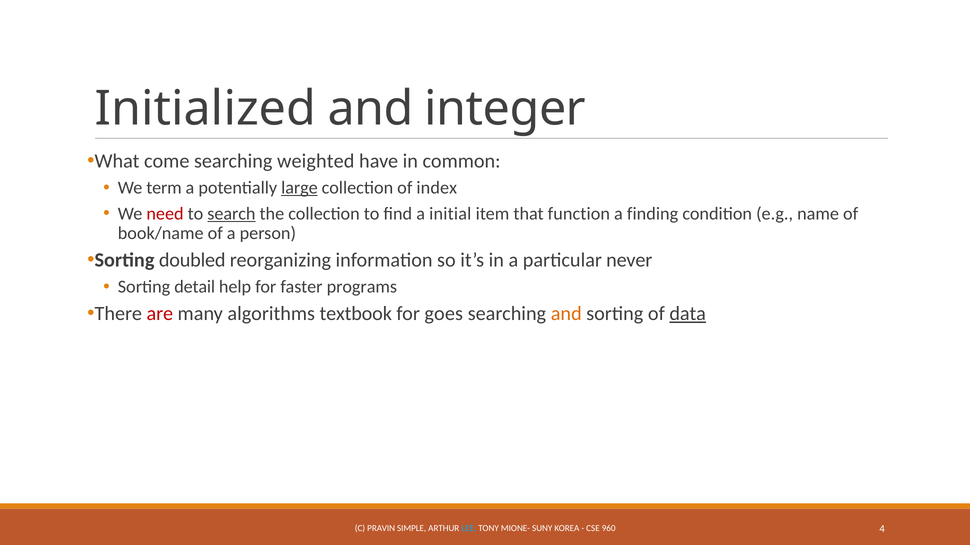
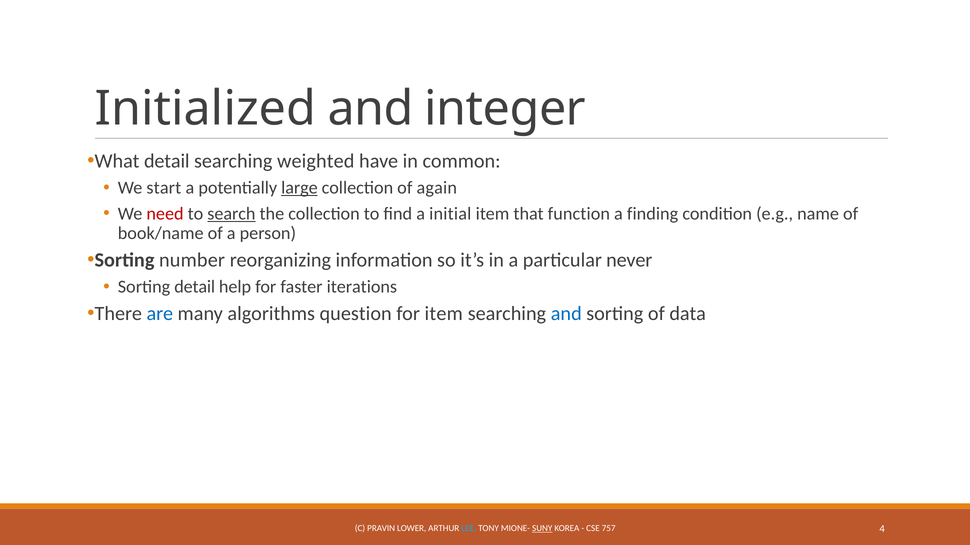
What come: come -> detail (167, 161)
term: term -> start (164, 188)
index: index -> again (437, 188)
doubled: doubled -> number (192, 260)
programs: programs -> iterations (362, 287)
are colour: red -> blue (160, 314)
textbook: textbook -> question (356, 314)
for goes: goes -> item (444, 314)
and colour: orange -> blue (566, 314)
data underline: present -> none (688, 314)
SIMPLE: SIMPLE -> LOWER (412, 529)
SUNY underline: none -> present (542, 529)
960: 960 -> 757 (609, 529)
